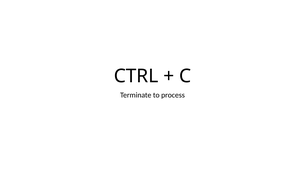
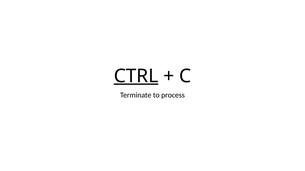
CTRL underline: none -> present (136, 76)
